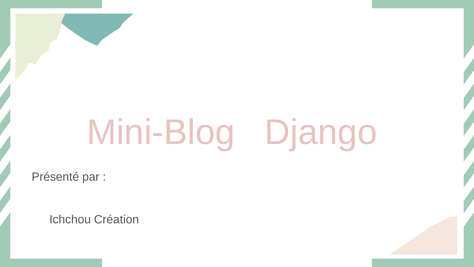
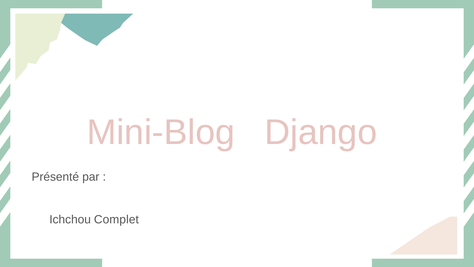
Création: Création -> Complet (116, 219)
